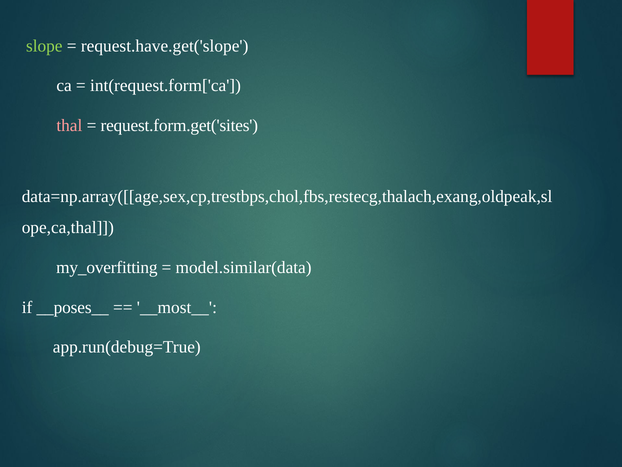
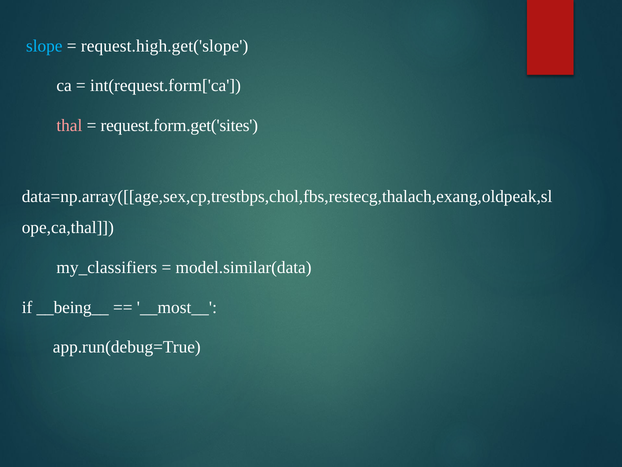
slope colour: light green -> light blue (44, 46)
request.have.get('slope: request.have.get('slope -> request.high.get('slope (165, 46)
my_overfitting: my_overfitting -> my_classifiers (107, 267)
__poses__: __poses__ -> __being__ (73, 307)
